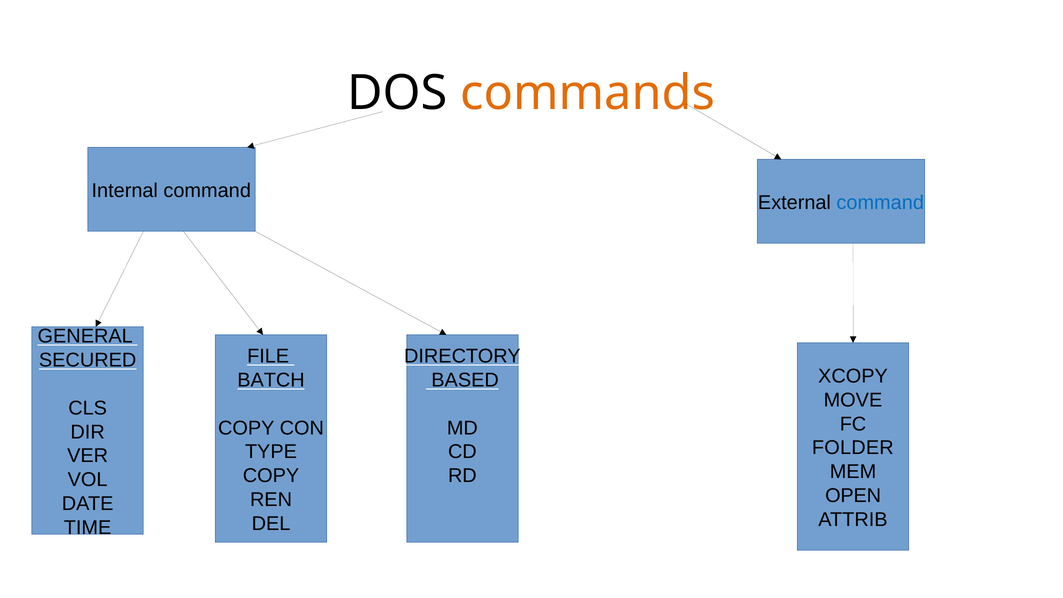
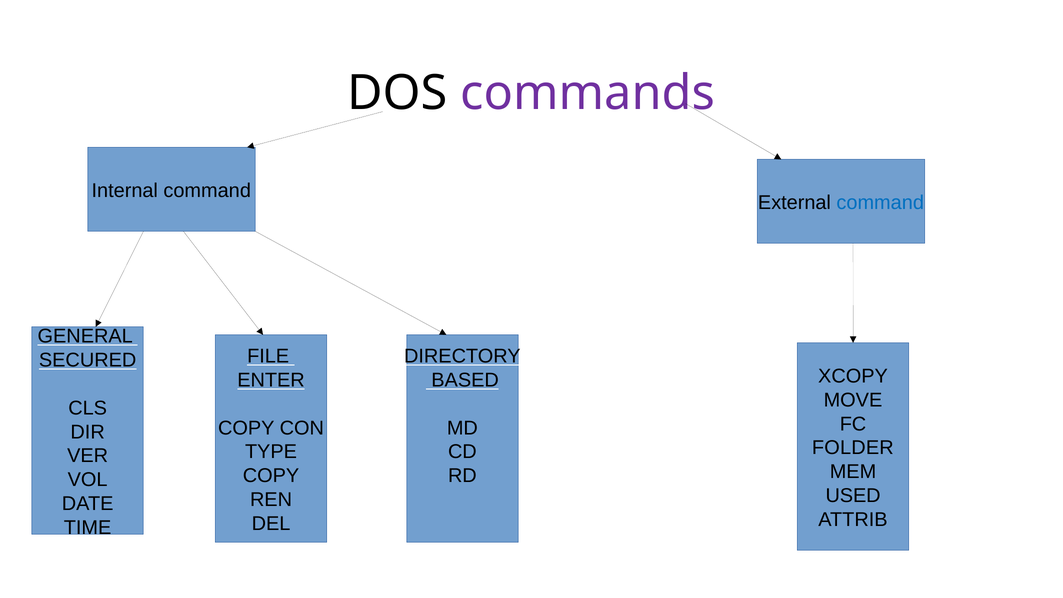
commands colour: orange -> purple (588, 93)
BATCH: BATCH -> ENTER (271, 380)
OPEN: OPEN -> USED (853, 496)
